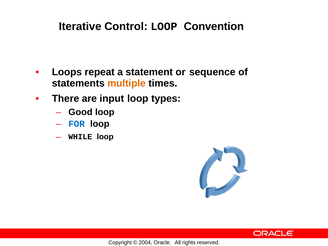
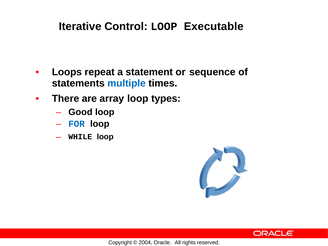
Convention: Convention -> Executable (214, 26)
multiple colour: orange -> blue (127, 83)
input: input -> array (112, 99)
